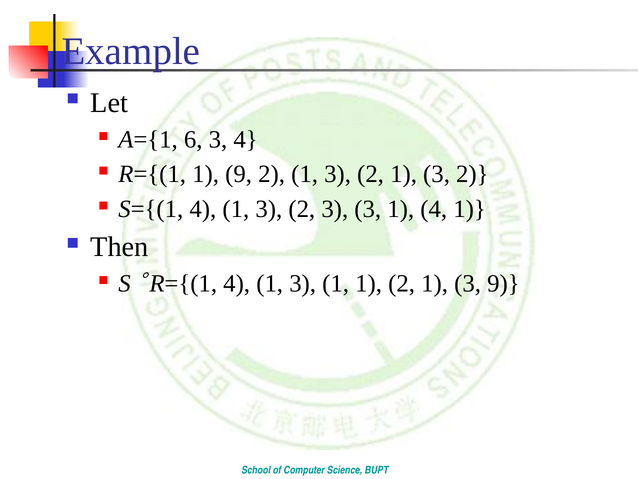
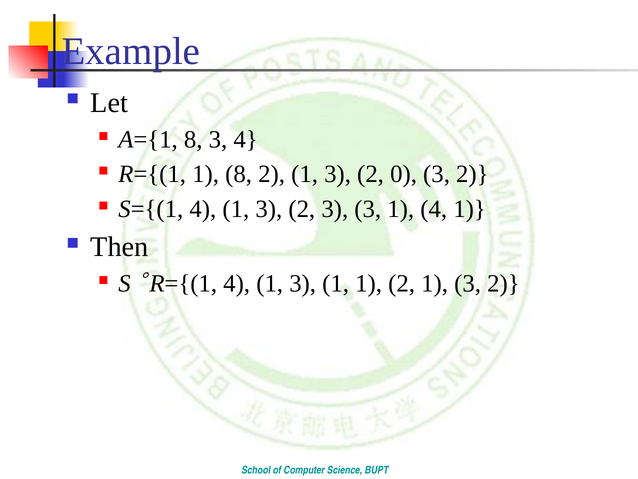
A={1 6: 6 -> 8 (193, 139)
1 9: 9 -> 8 (239, 174)
3 2 1: 1 -> 0 (404, 174)
9: 9 -> 2 (503, 283)
